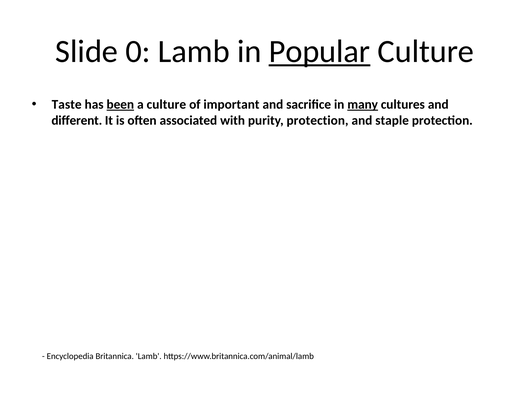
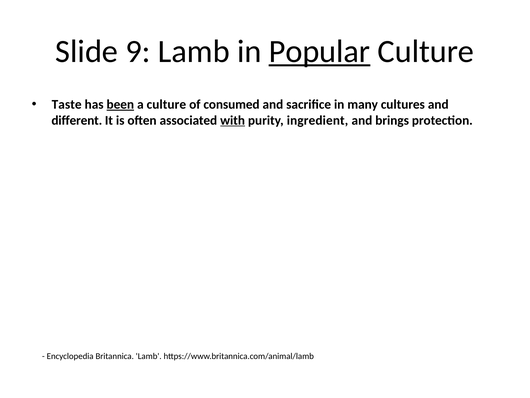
0: 0 -> 9 (138, 51)
important: important -> consumed (232, 104)
many underline: present -> none (363, 104)
with underline: none -> present (233, 120)
purity protection: protection -> ingredient (317, 120)
staple: staple -> brings (392, 120)
